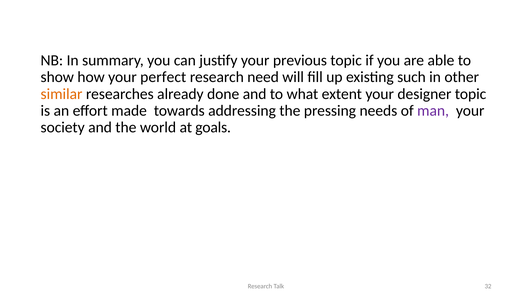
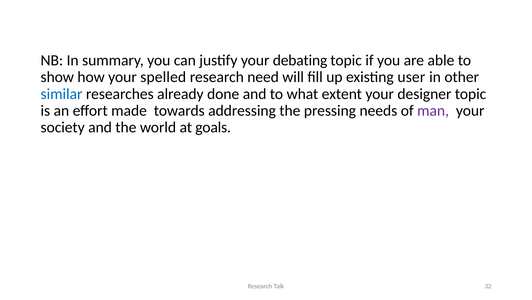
previous: previous -> debating (300, 60)
perfect: perfect -> spelled (163, 77)
such: such -> user (411, 77)
similar colour: orange -> blue (62, 94)
